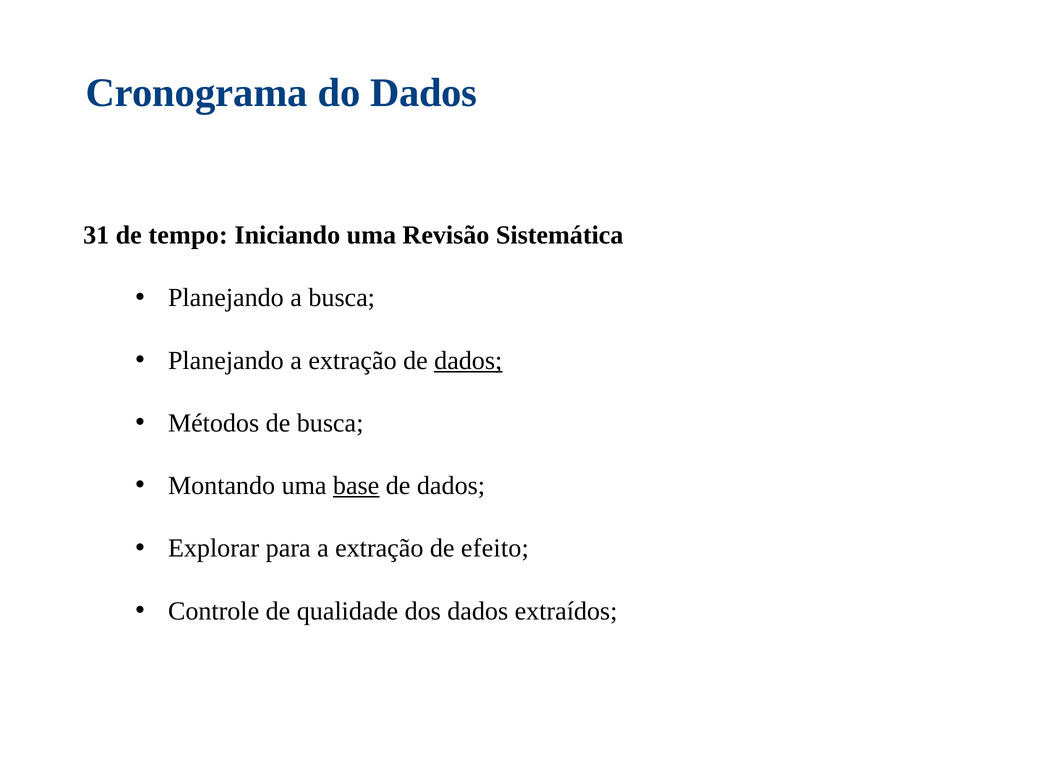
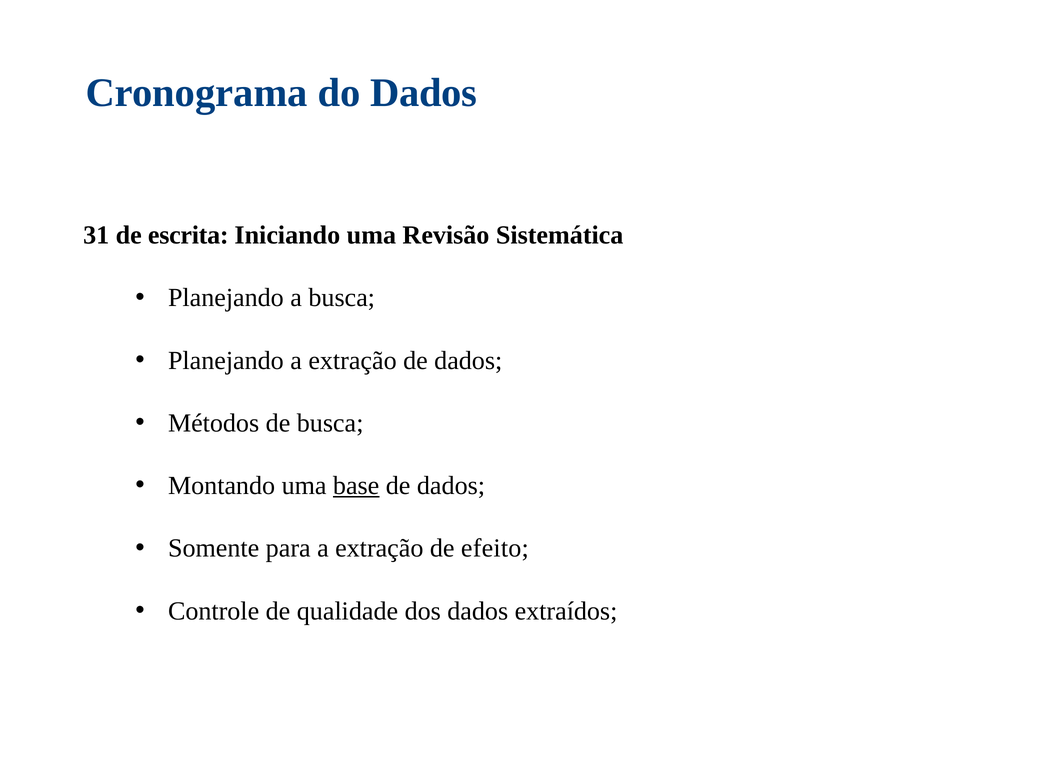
tempo: tempo -> escrita (188, 235)
dados underline: present -> none (468, 360)
Explorar: Explorar -> Somente (214, 548)
